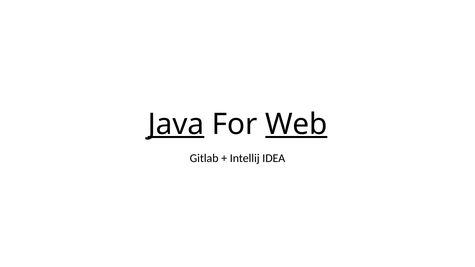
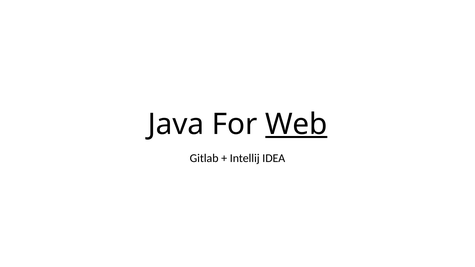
Java underline: present -> none (176, 124)
